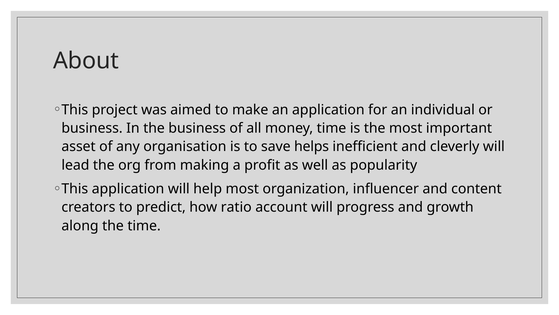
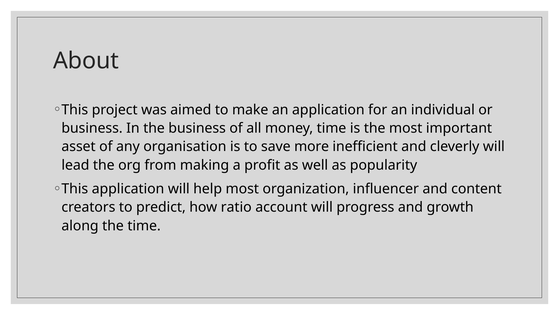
helps: helps -> more (312, 146)
